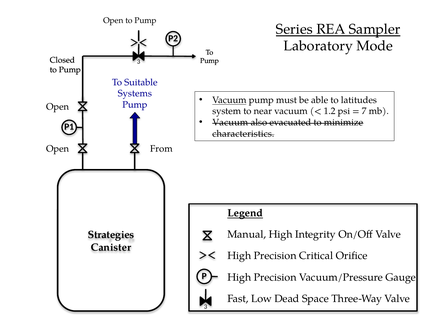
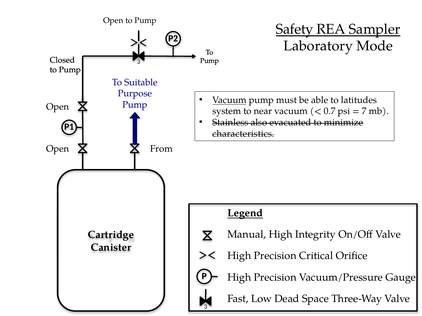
Series: Series -> Safety (295, 29)
Systems: Systems -> Purpose (135, 94)
1.2: 1.2 -> 0.7 (330, 111)
Vacuum: Vacuum -> Stainless (230, 123)
Strategies: Strategies -> Cartridge (111, 235)
